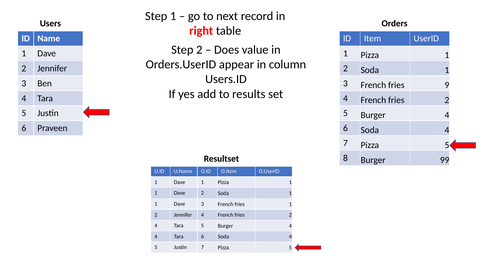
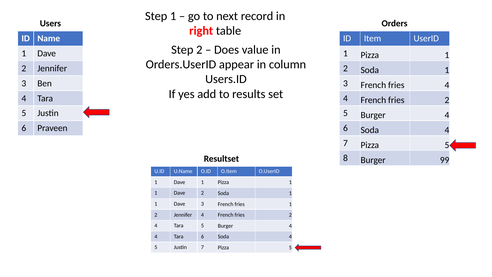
fries 9: 9 -> 4 (447, 85)
